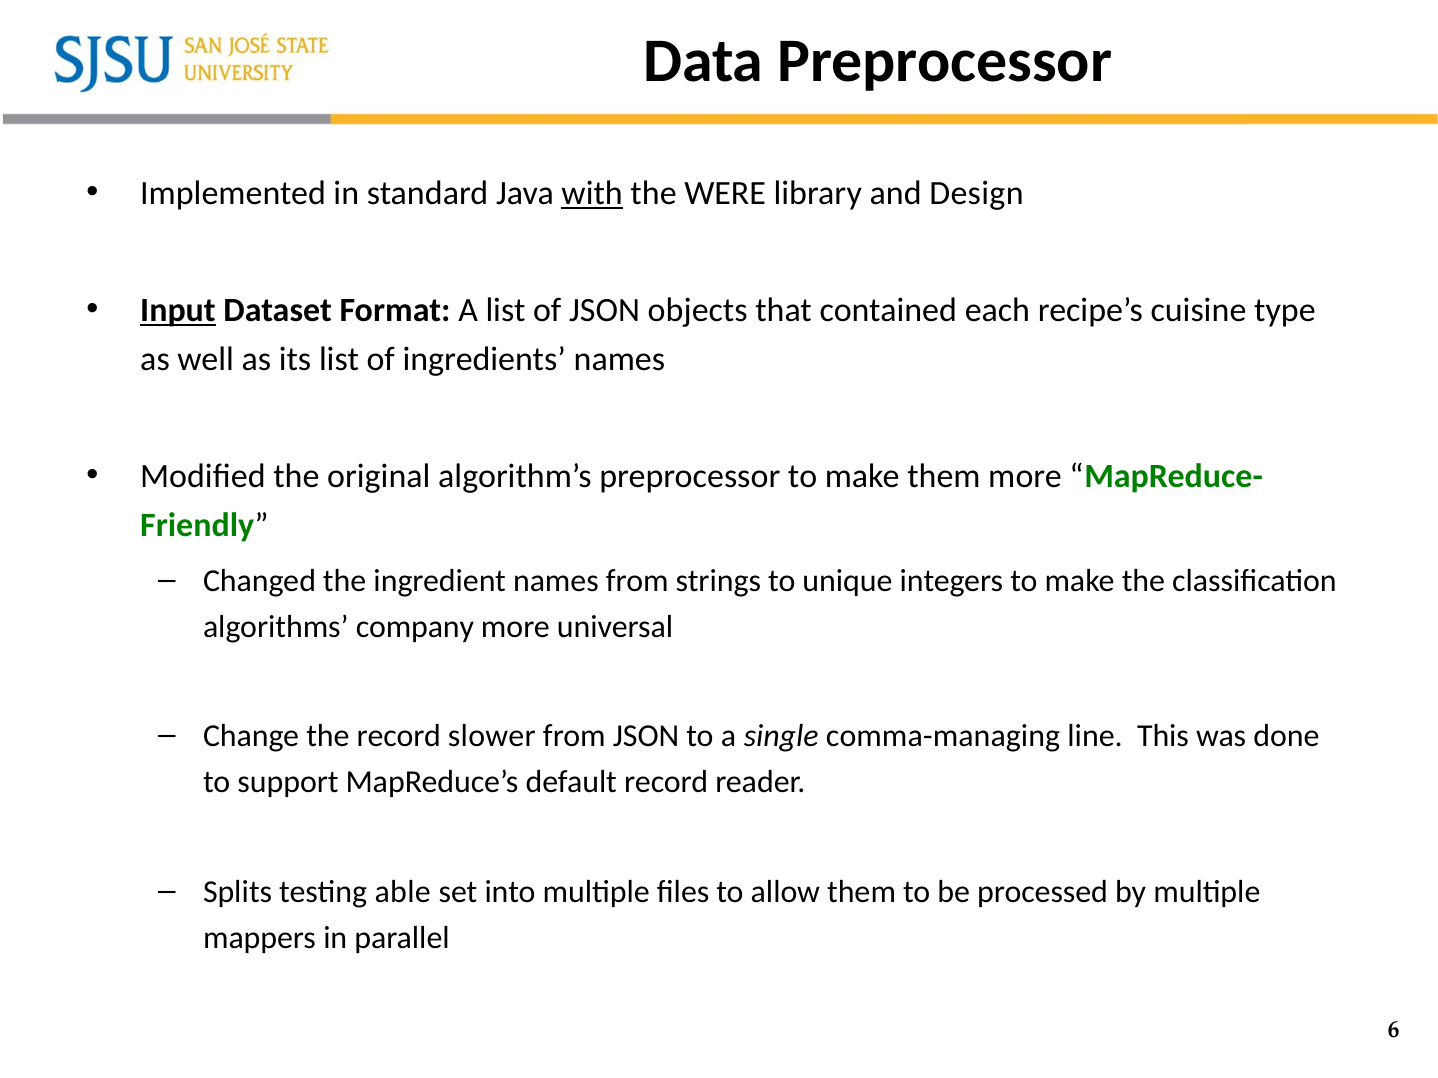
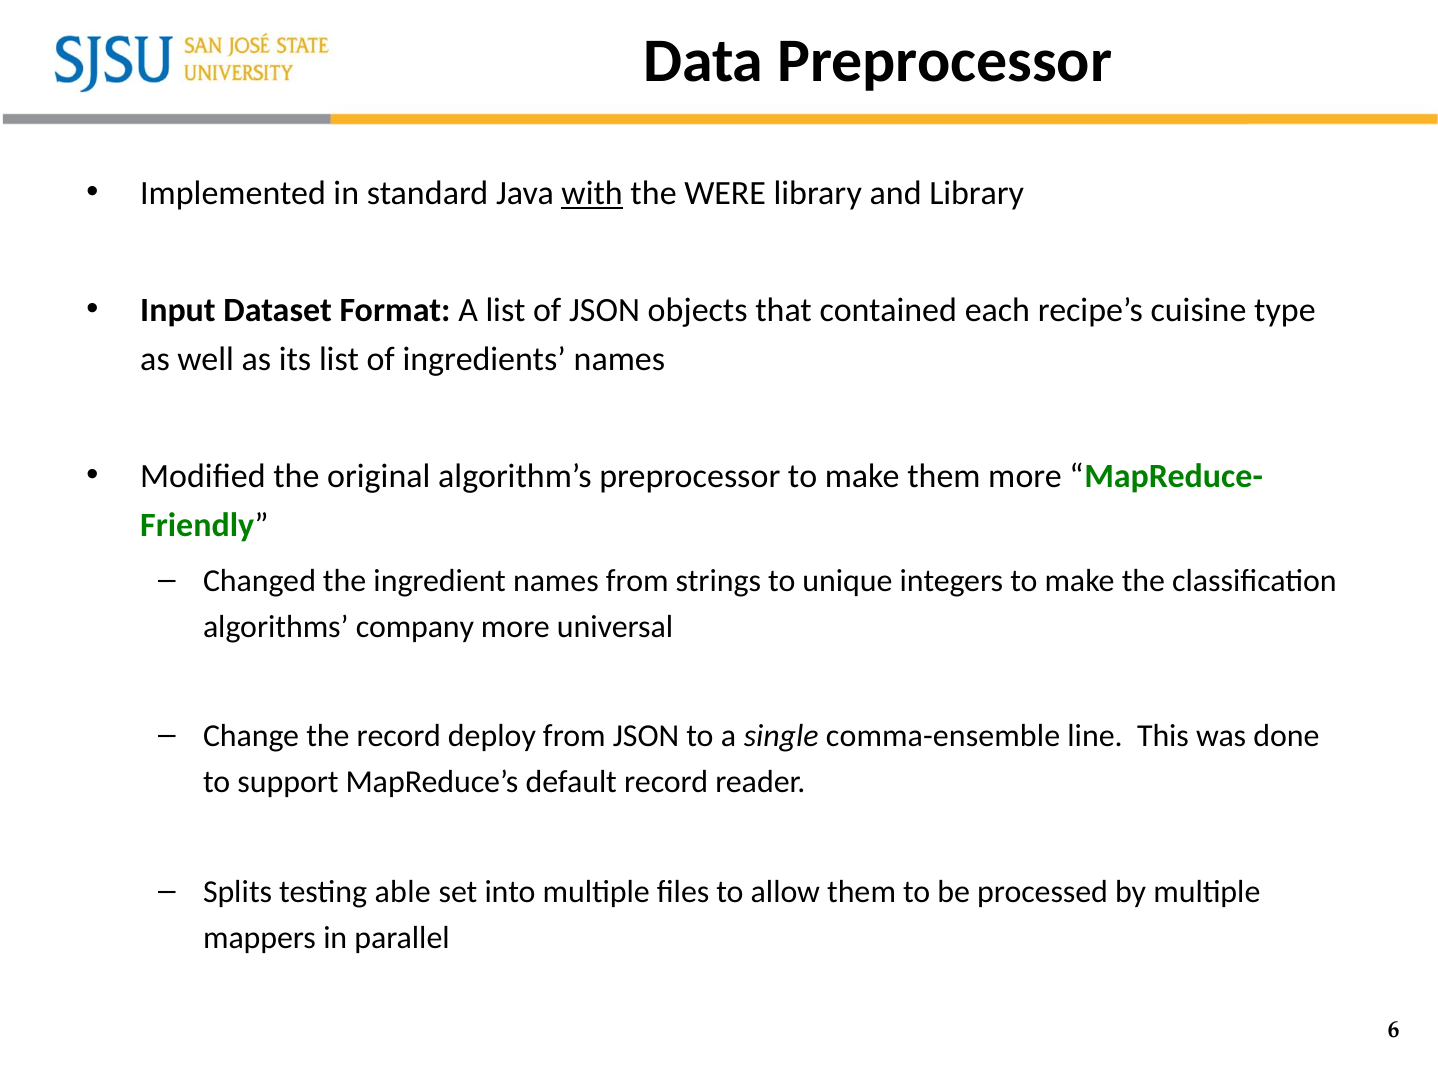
and Design: Design -> Library (977, 194)
Input underline: present -> none (178, 311)
slower: slower -> deploy (492, 737)
comma-managing: comma-managing -> comma-ensemble (943, 737)
